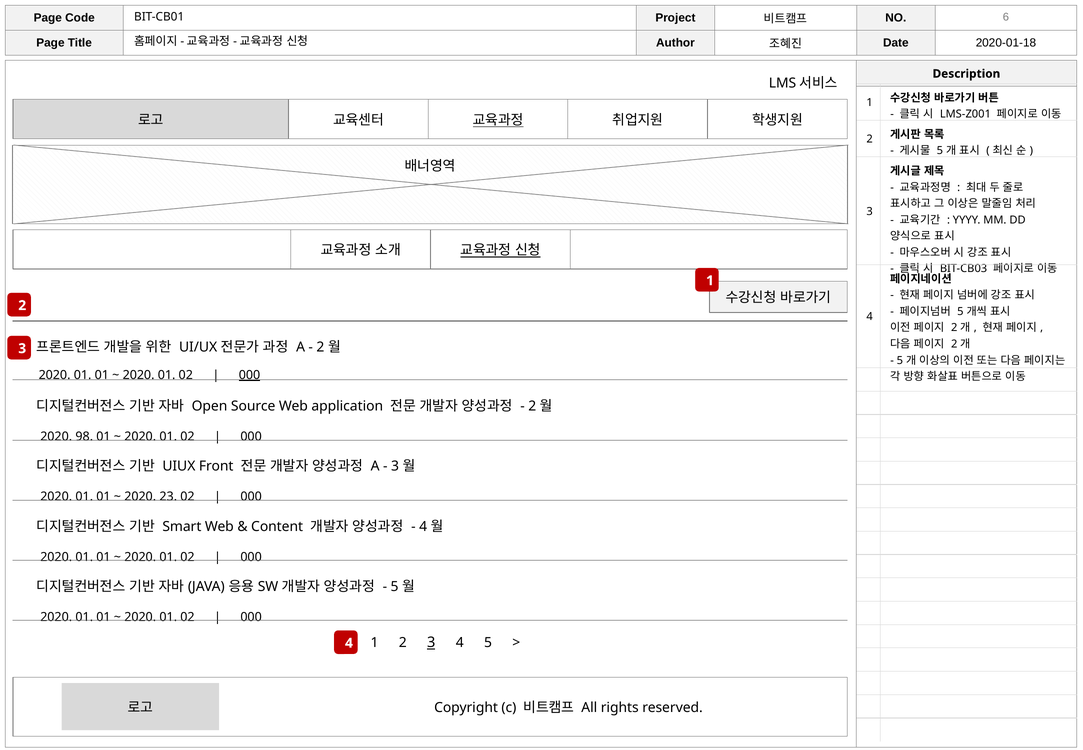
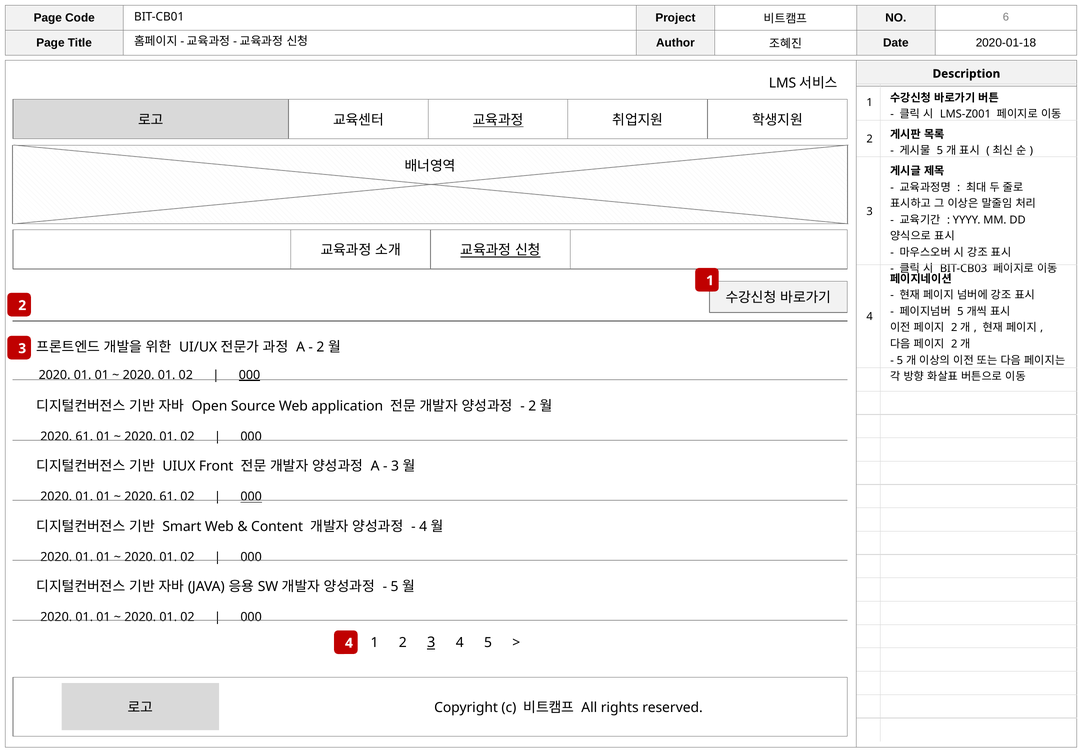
98: 98 -> 61 (84, 437)
23: 23 -> 61 (168, 497)
000 underline: none -> present (251, 497)
